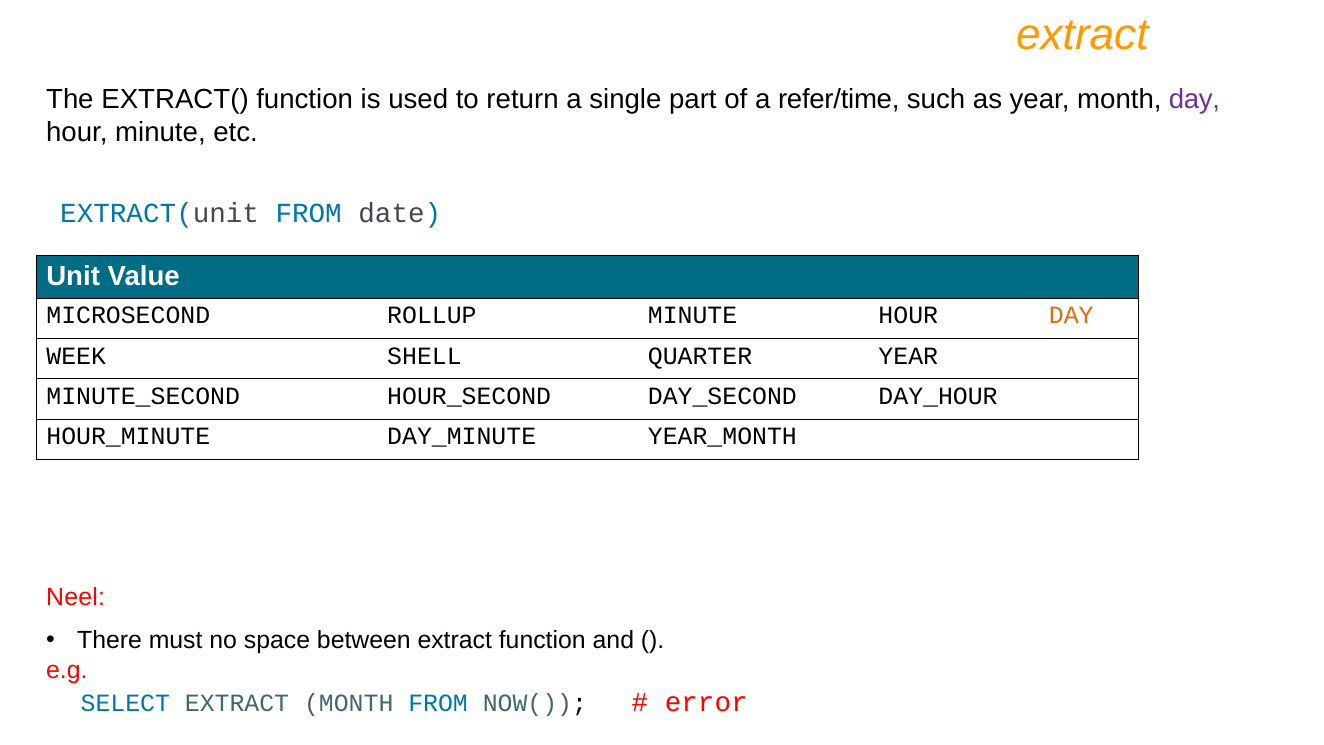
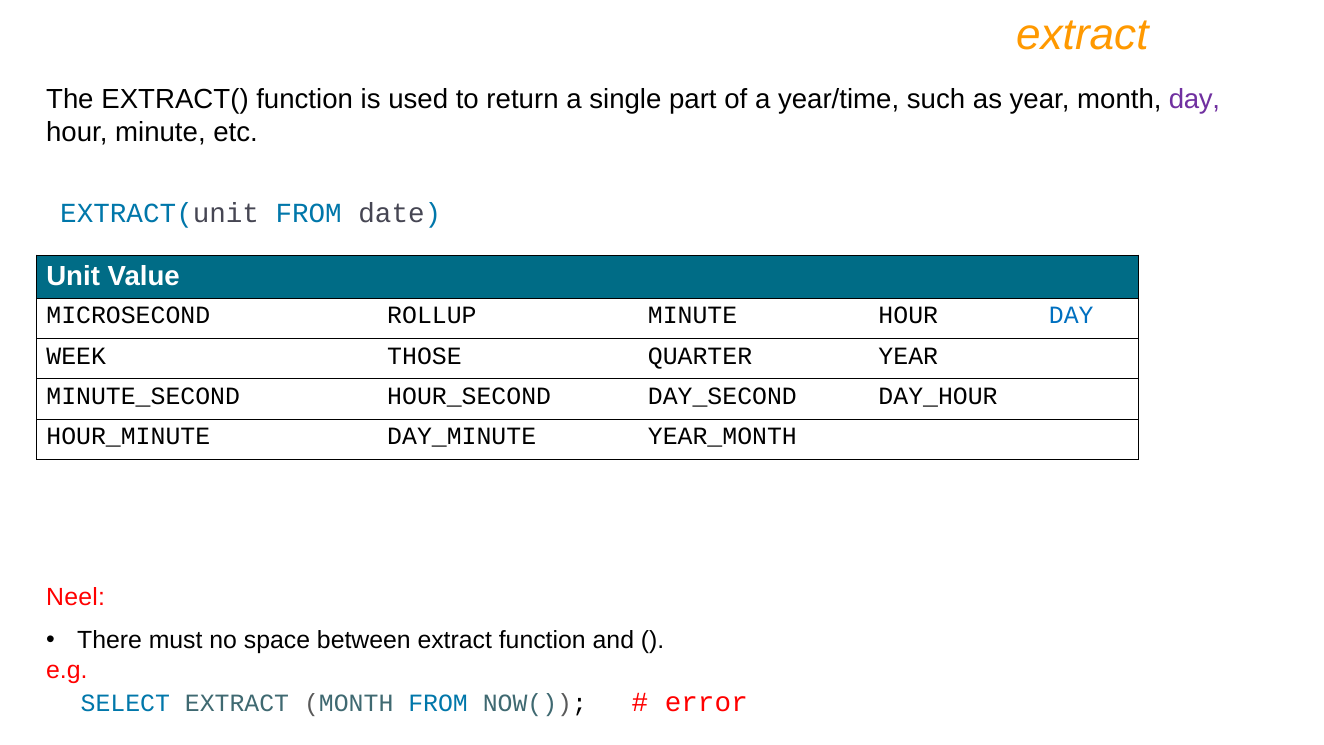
refer/time: refer/time -> year/time (839, 100)
DAY colour: orange -> blue (1071, 316)
SHELL: SHELL -> THOSE (424, 356)
